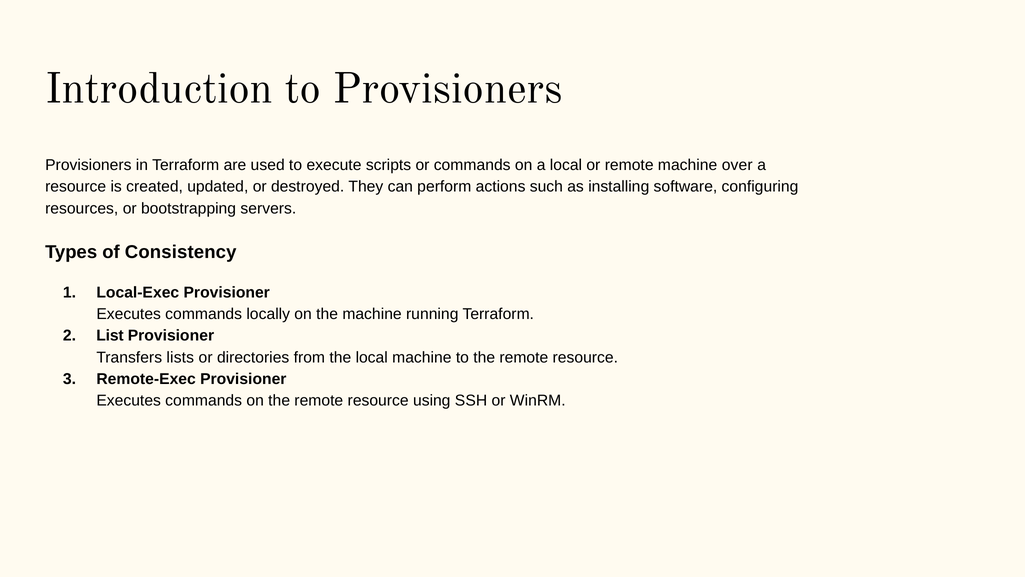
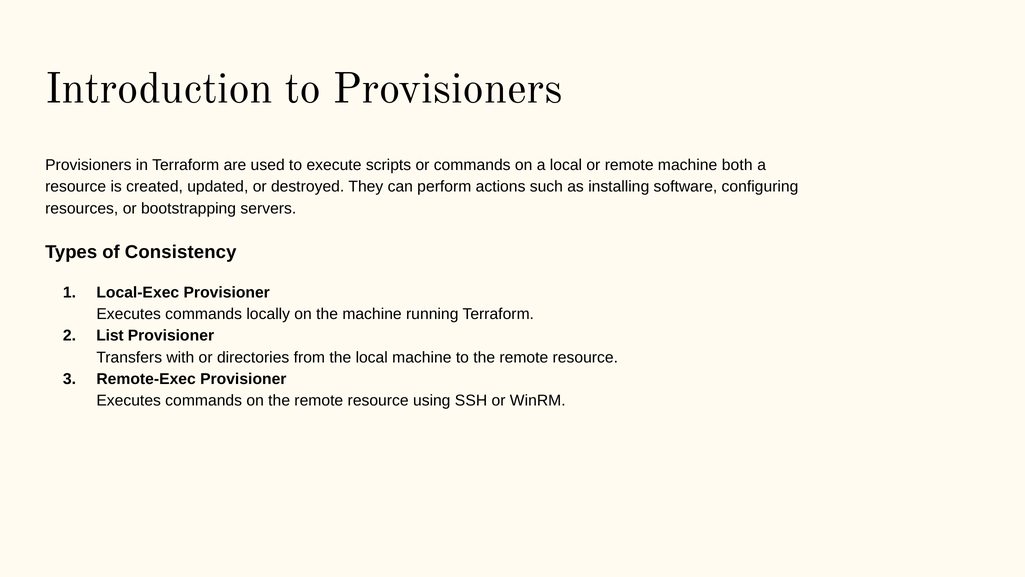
over: over -> both (737, 165)
lists: lists -> with (180, 357)
